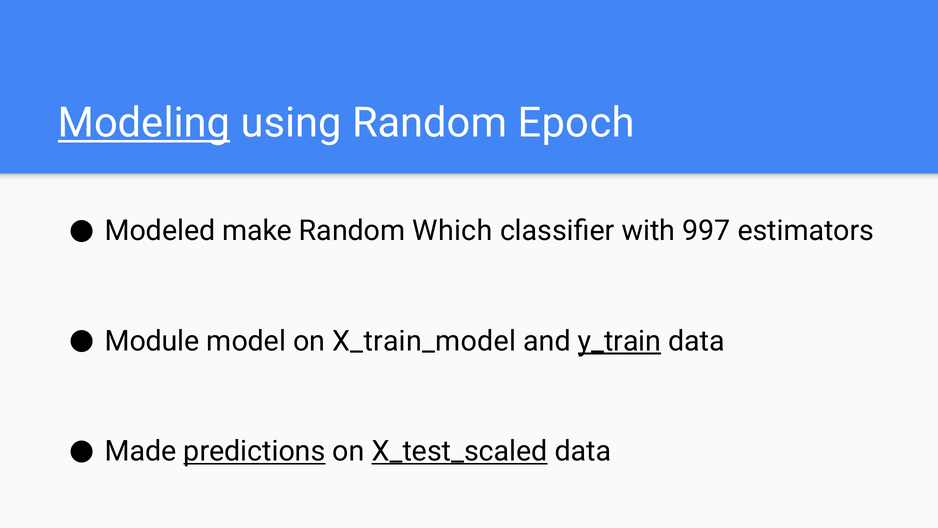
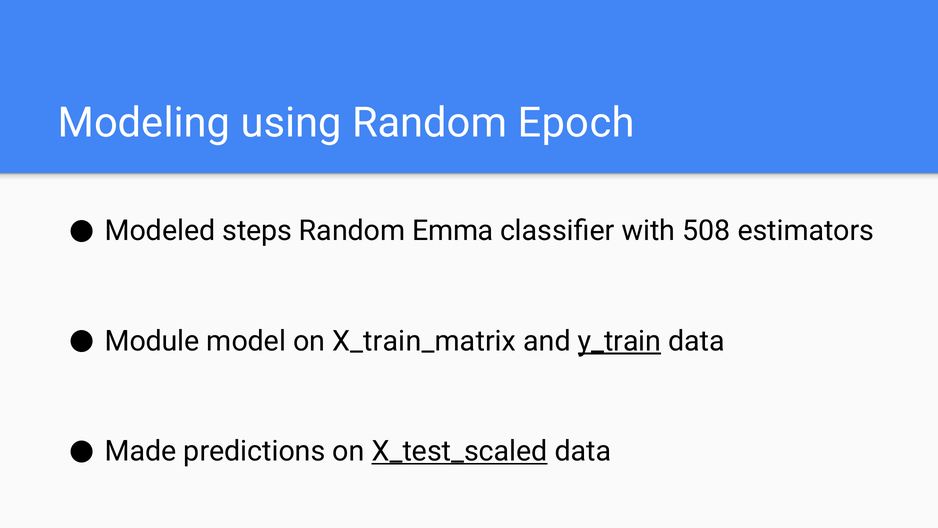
Modeling underline: present -> none (144, 123)
make: make -> steps (257, 231)
Which: Which -> Emma (453, 231)
997: 997 -> 508 (706, 231)
X_train_model: X_train_model -> X_train_matrix (424, 341)
predictions underline: present -> none (254, 451)
